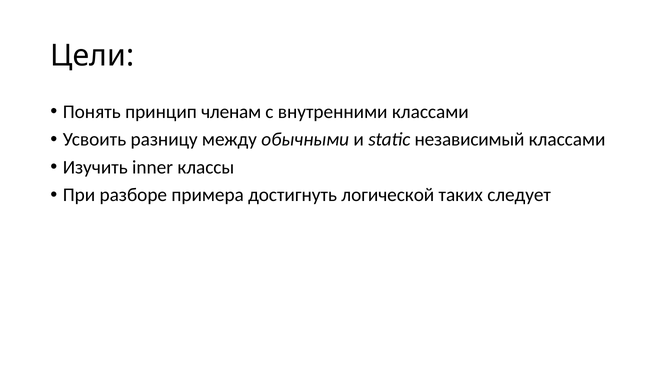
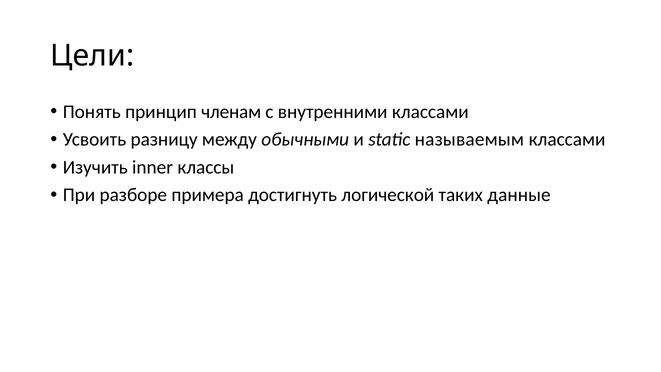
независимый: независимый -> называемым (469, 139)
следует: следует -> данные (519, 195)
